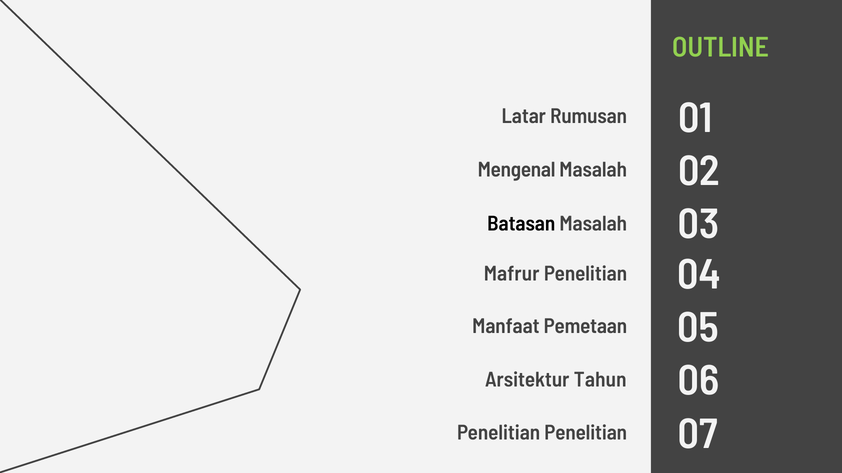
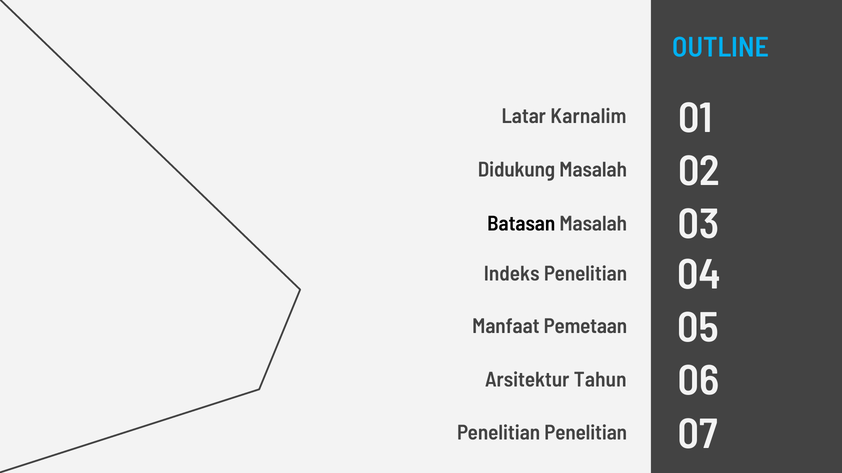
OUTLINE colour: light green -> light blue (721, 47)
Rumusan: Rumusan -> Karnalim (588, 116)
Mengenal: Mengenal -> Didukung (517, 170)
Mafrur: Mafrur -> Indeks (512, 274)
